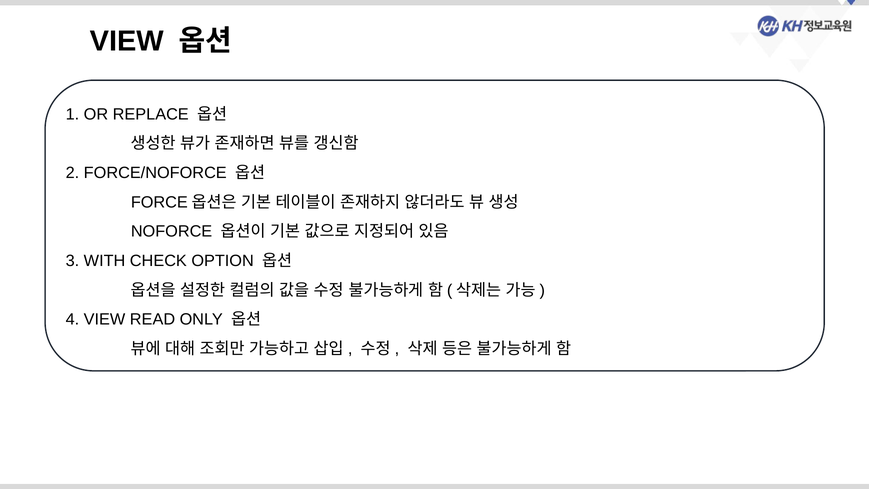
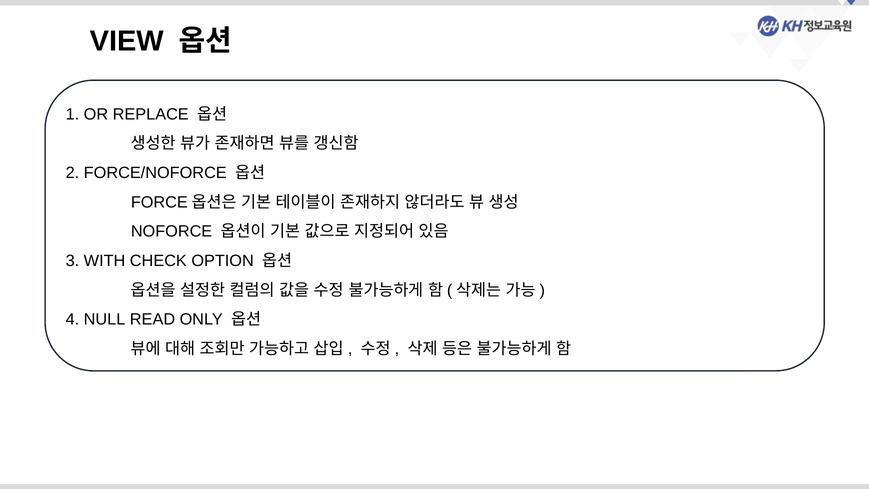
4 VIEW: VIEW -> NULL (105, 319)
